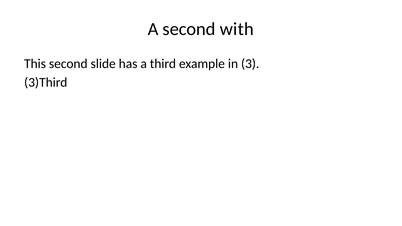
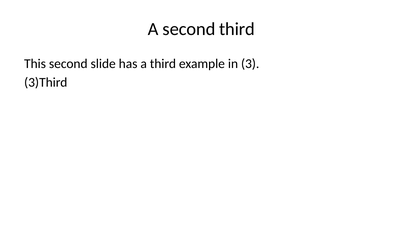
second with: with -> third (237, 29)
